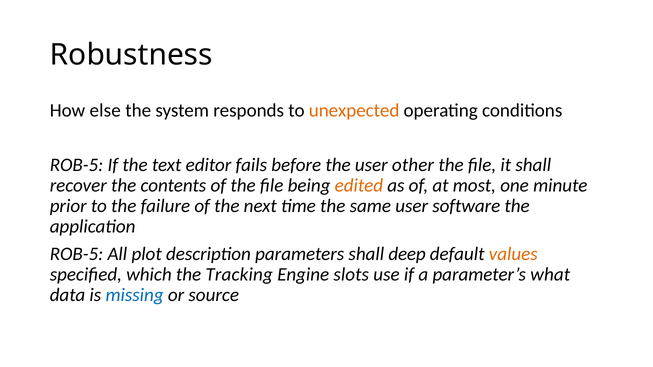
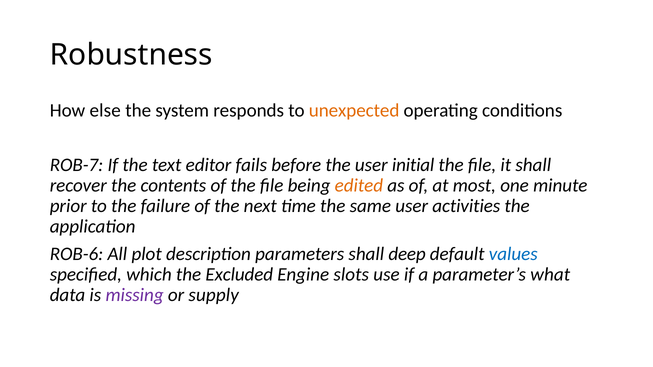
ROB-5: ROB-5 -> ROB-7 (77, 165)
other: other -> initial (413, 165)
software: software -> activities (466, 206)
ROB-5: ROB-5 -> ROB-6 (77, 254)
values colour: orange -> blue (513, 254)
Tracking: Tracking -> Excluded (239, 275)
missing colour: blue -> purple (135, 295)
source: source -> supply (214, 295)
